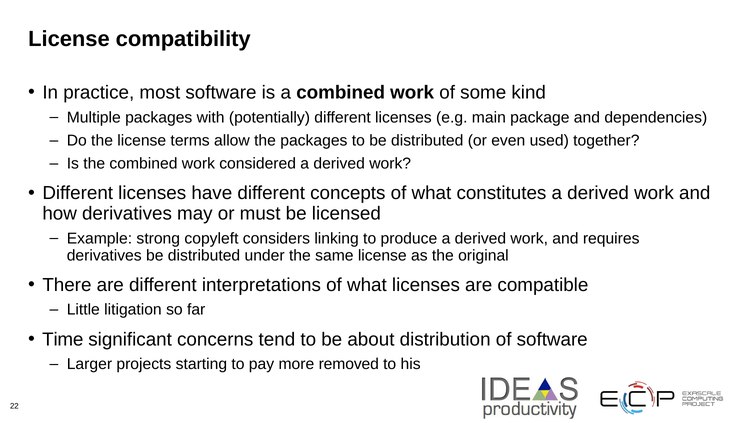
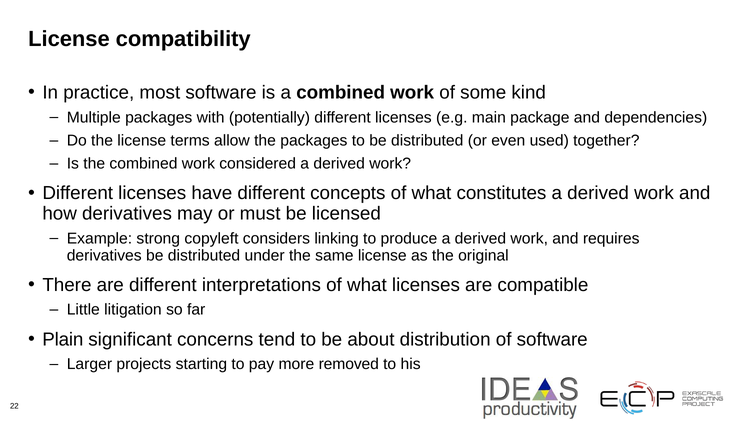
Time: Time -> Plain (63, 339)
